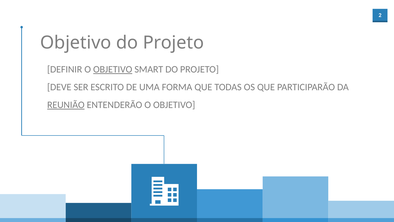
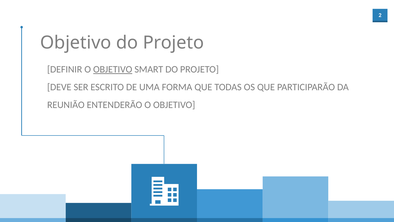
REUNIÃO underline: present -> none (66, 105)
